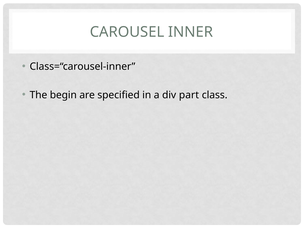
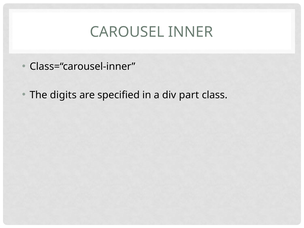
begin: begin -> digits (63, 95)
